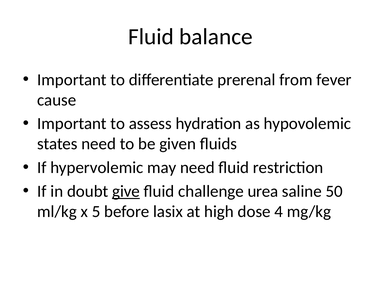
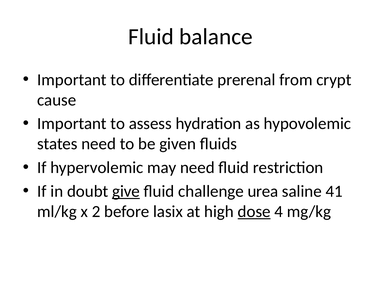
fever: fever -> crypt (334, 80)
50: 50 -> 41 (334, 192)
5: 5 -> 2 (96, 212)
dose underline: none -> present (254, 212)
